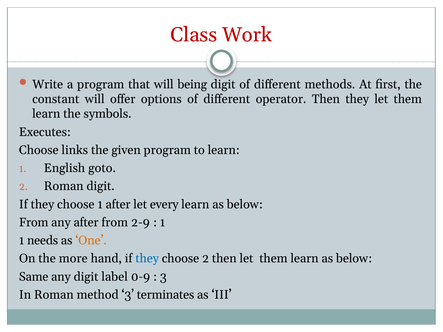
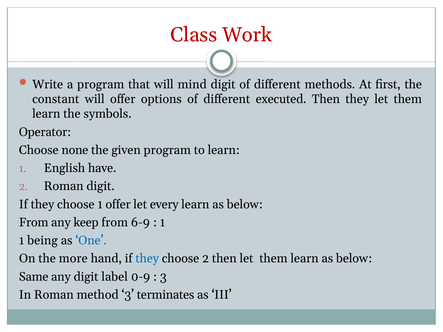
being: being -> mind (192, 84)
operator: operator -> executed (281, 99)
Executes: Executes -> Operator (45, 132)
links: links -> none (75, 150)
goto: goto -> have (102, 168)
1 after: after -> offer (118, 204)
any after: after -> keep (86, 223)
2-9: 2-9 -> 6-9 (140, 223)
needs: needs -> being (42, 241)
One colour: orange -> blue (91, 241)
